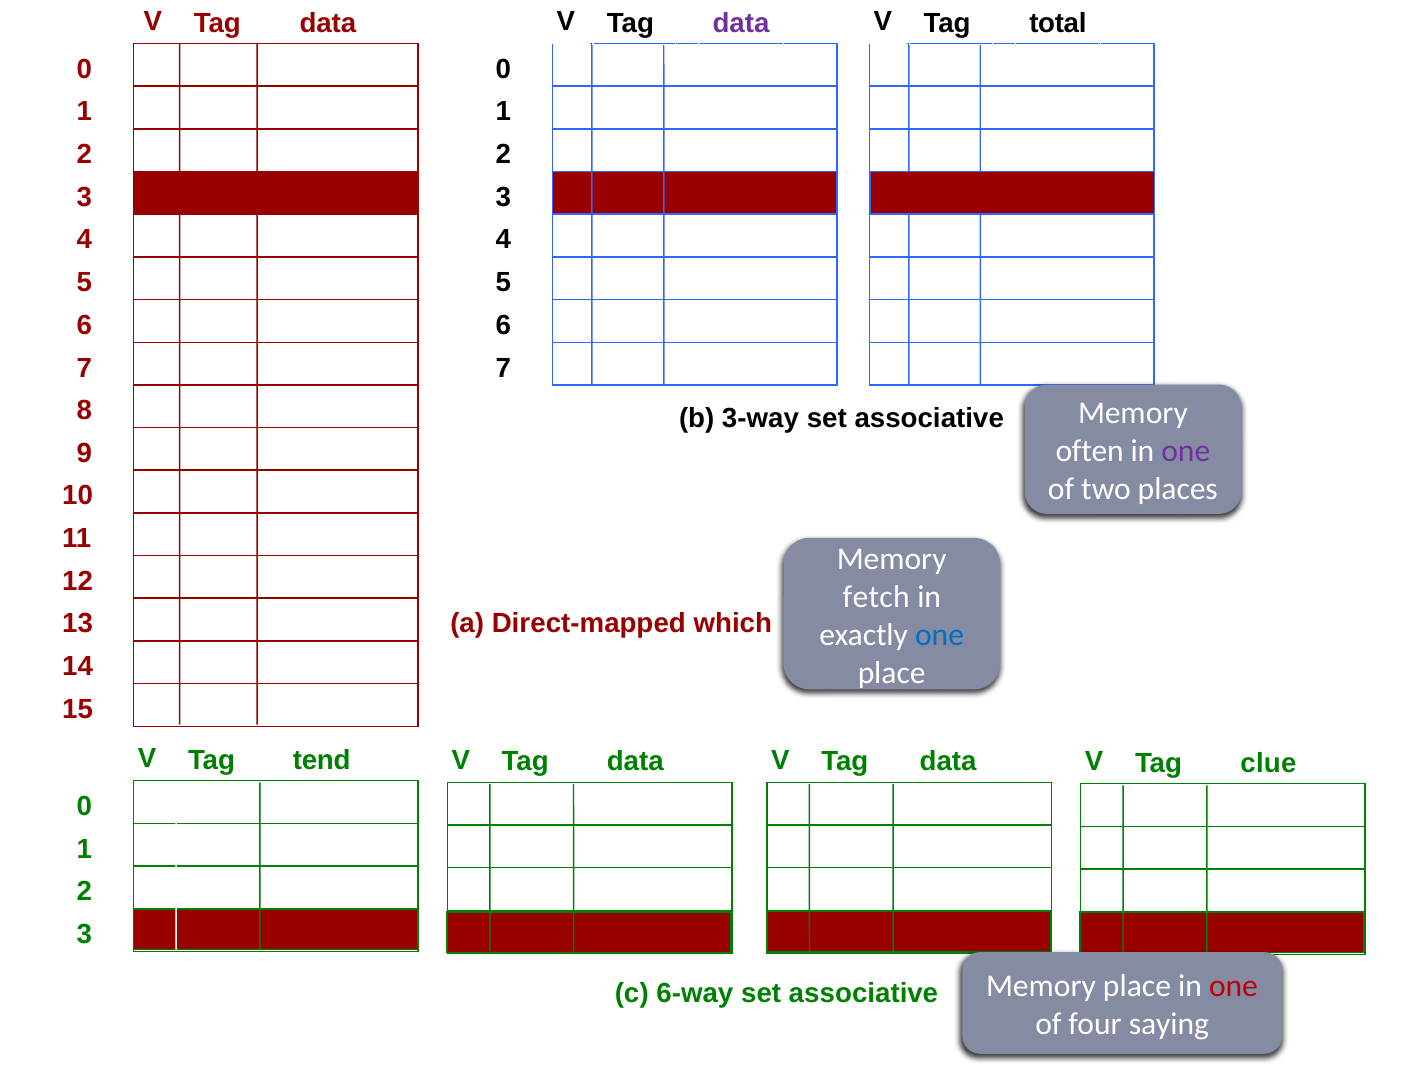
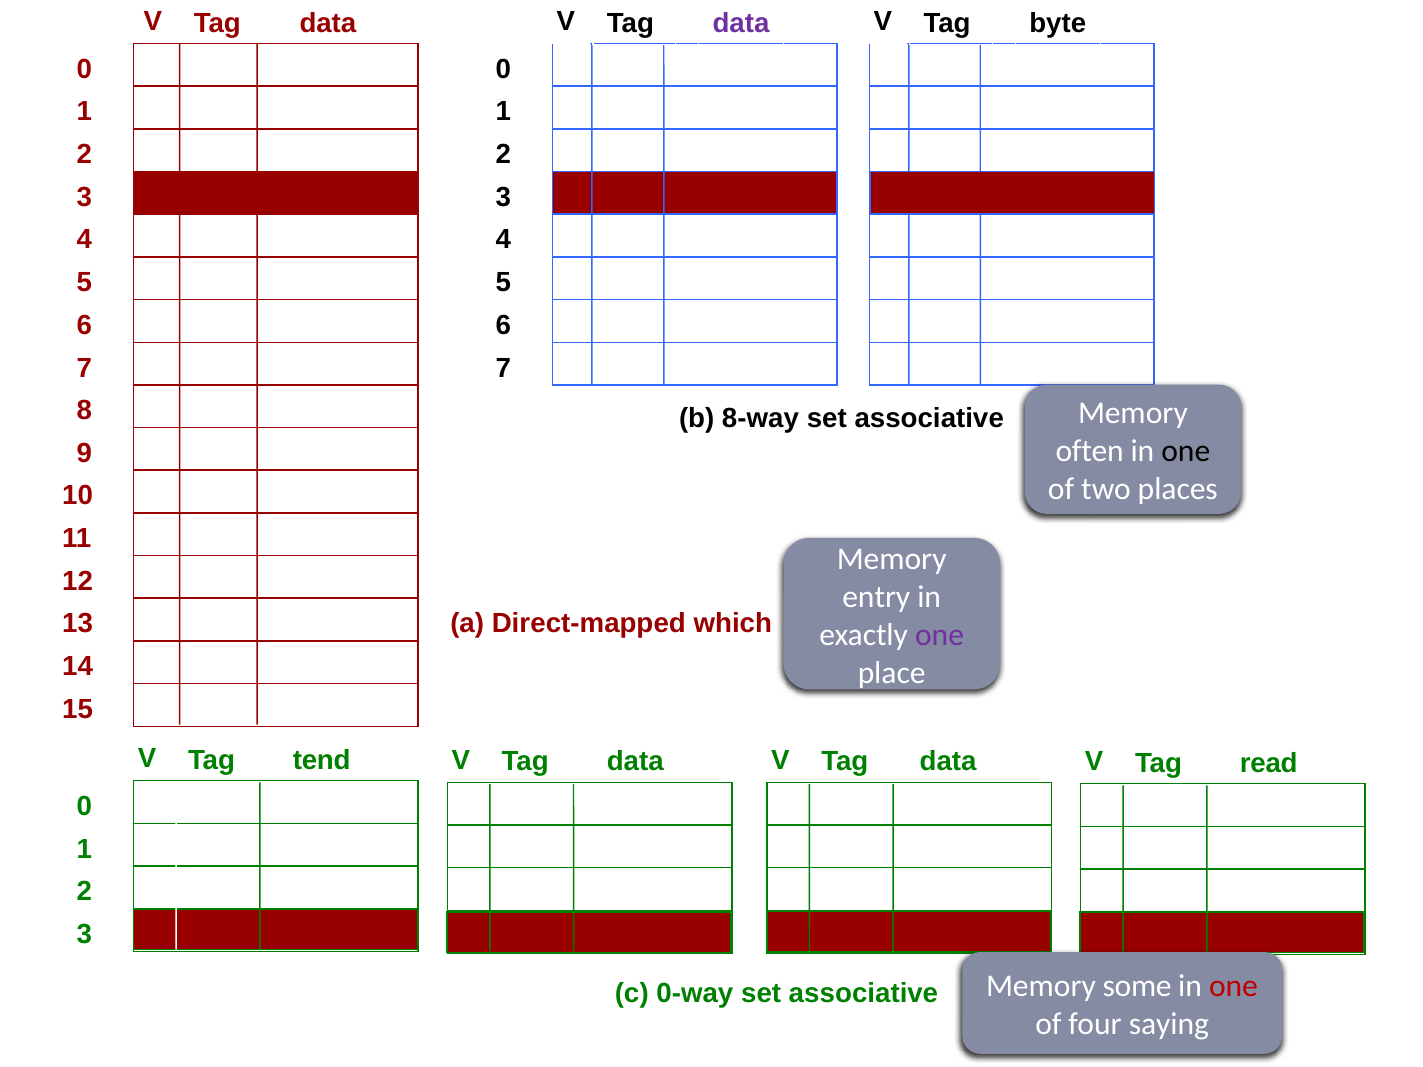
total: total -> byte (1058, 23)
3-way: 3-way -> 8-way (761, 419)
one colour: purple -> black (1186, 452)
fetch: fetch -> entry (876, 597)
one colour: blue -> purple (940, 635)
clue: clue -> read (1269, 763)
Memory place: place -> some (1137, 986)
6-way: 6-way -> 0-way (695, 994)
